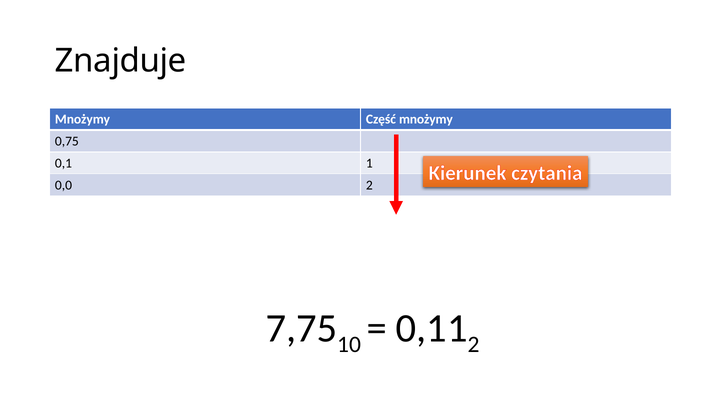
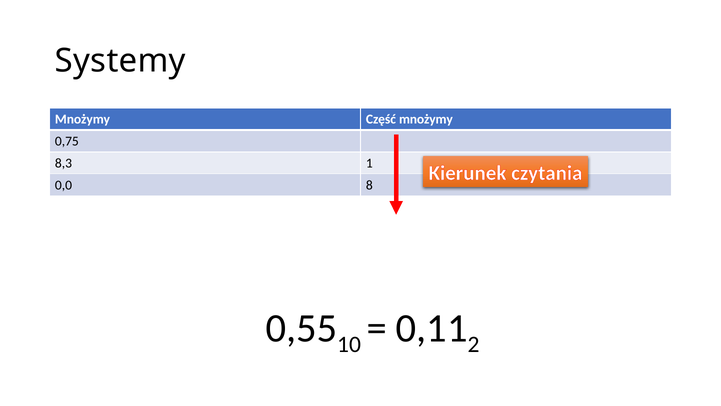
Znajduje: Znajduje -> Systemy (120, 61)
0,1: 0,1 -> 8,3 (63, 163)
0,0 2: 2 -> 8 (369, 185)
7,75: 7,75 -> 0,55 (301, 328)
